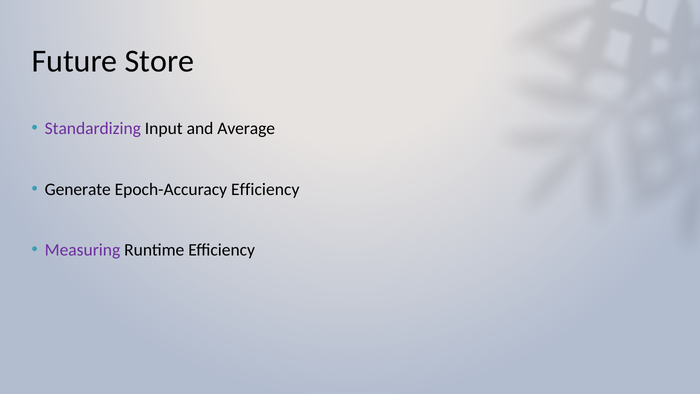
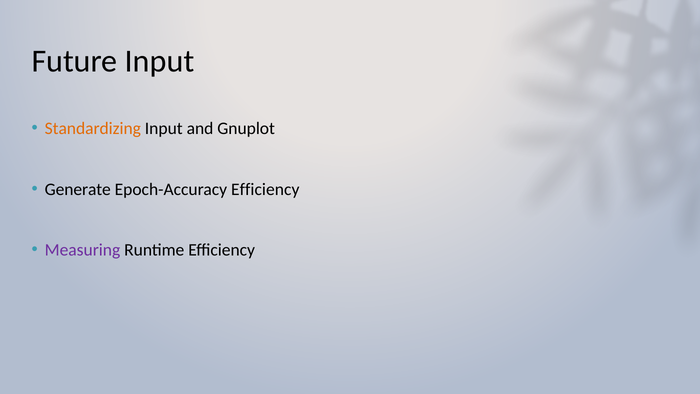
Future Store: Store -> Input (160, 61)
Standardizing colour: purple -> orange (93, 128)
Average: Average -> Gnuplot (246, 128)
